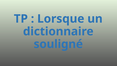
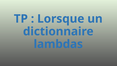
souligné: souligné -> lambdas (58, 44)
